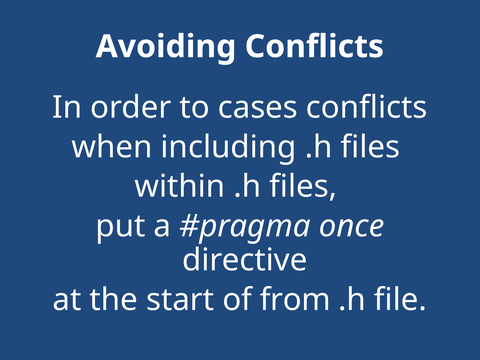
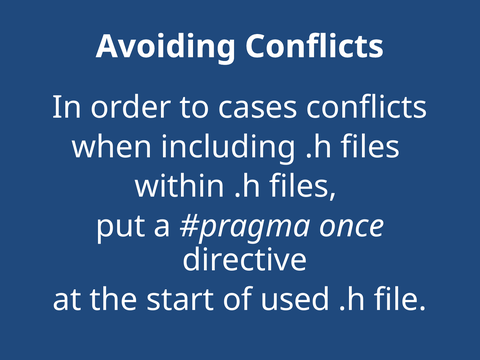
from: from -> used (295, 300)
